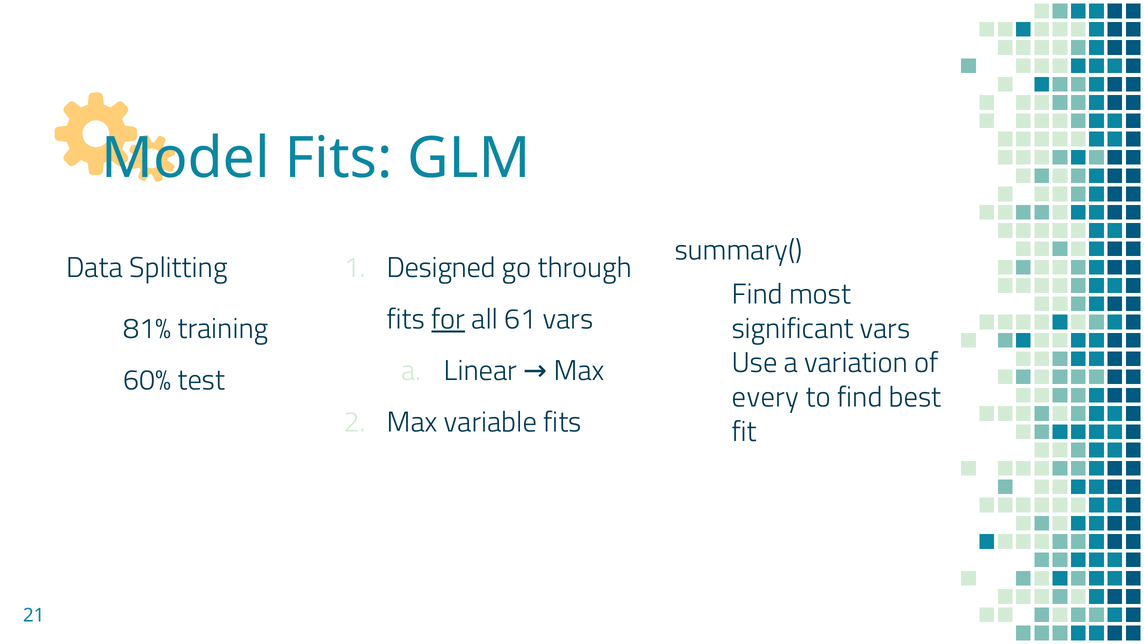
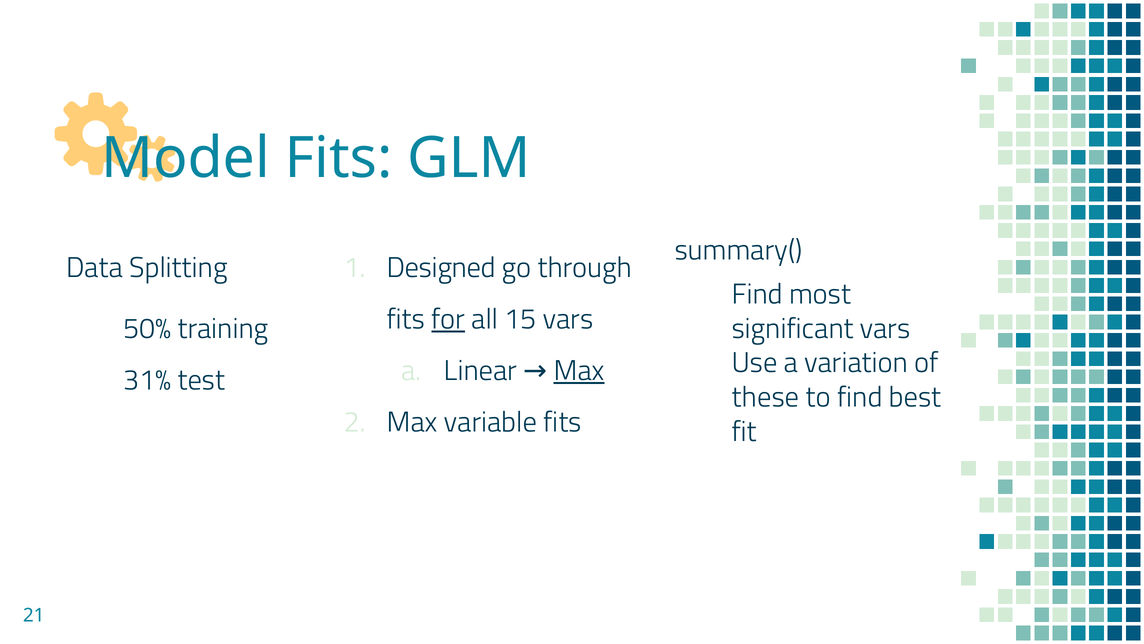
61: 61 -> 15 (520, 319)
81%: 81% -> 50% (147, 328)
Max underline: none -> present (579, 370)
60%: 60% -> 31% (147, 380)
every: every -> these (766, 397)
